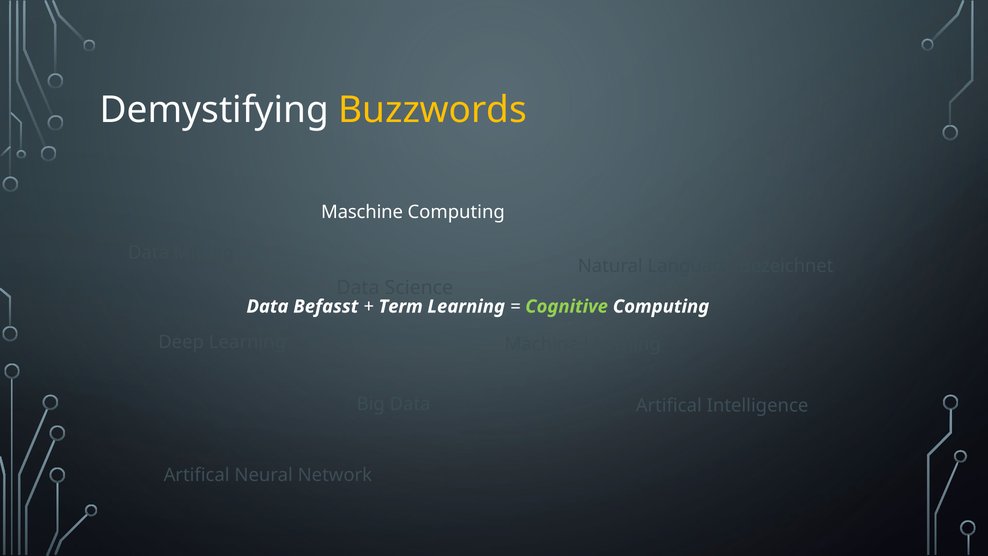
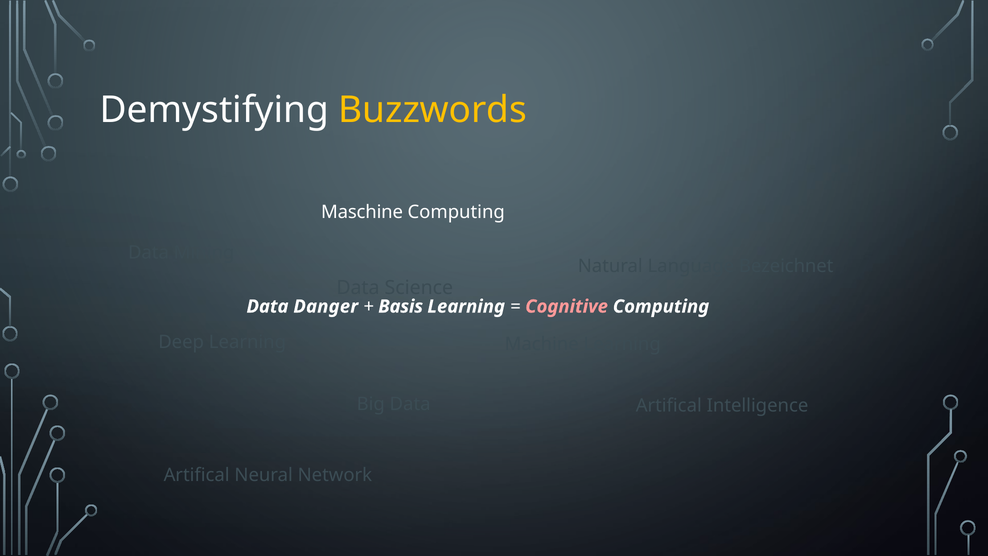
Befasst: Befasst -> Danger (326, 306)
Term: Term -> Basis (401, 306)
Cognitive colour: light green -> pink (567, 306)
